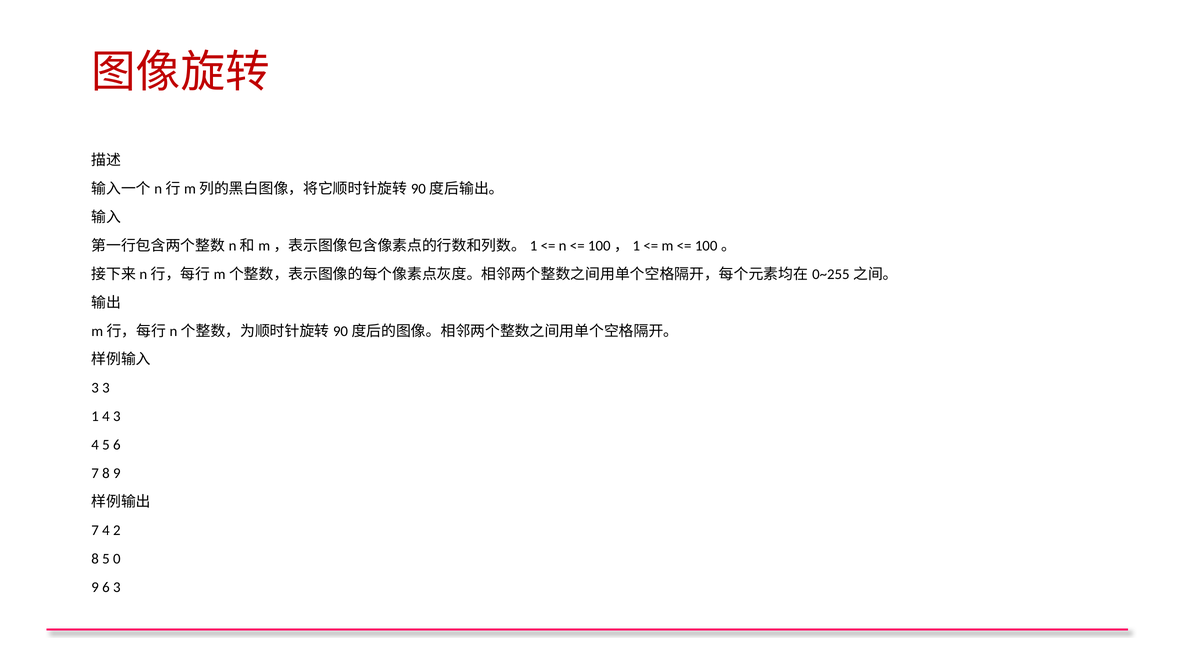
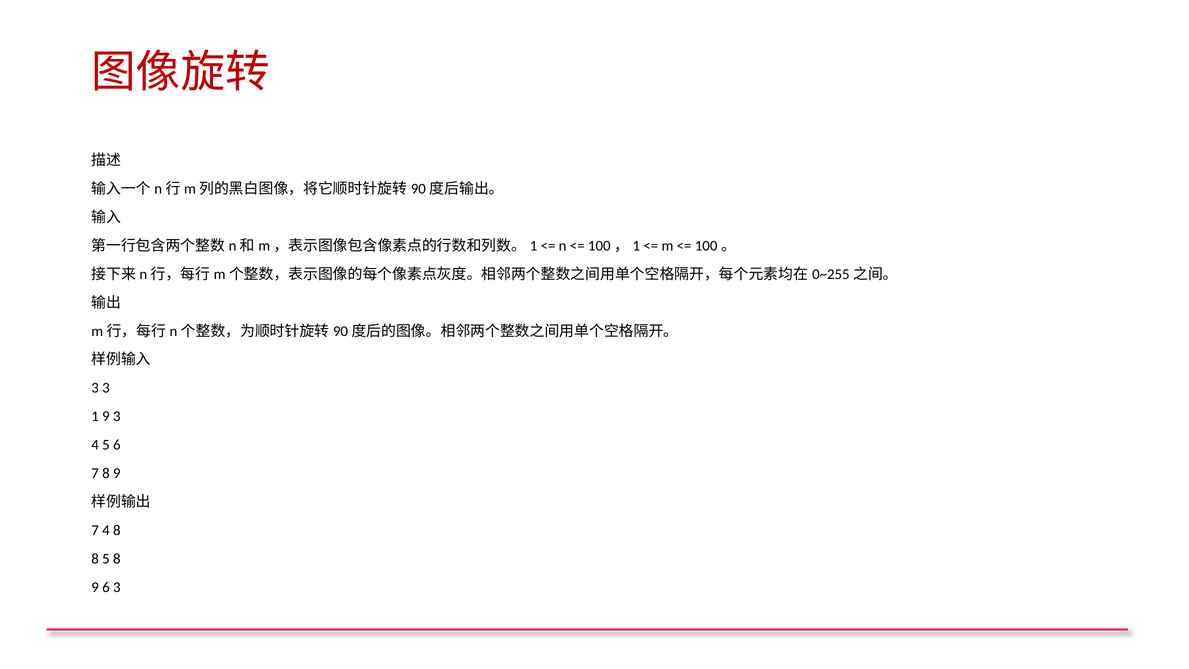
1 4: 4 -> 9 (106, 416)
4 2: 2 -> 8 (117, 530)
5 0: 0 -> 8 (117, 559)
